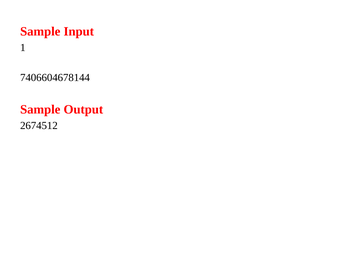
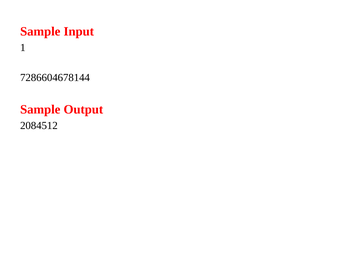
7406604678144: 7406604678144 -> 7286604678144 (55, 78)
2674512: 2674512 -> 2084512 (39, 125)
